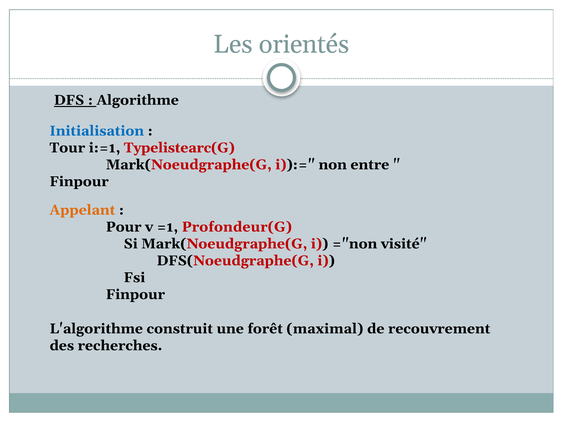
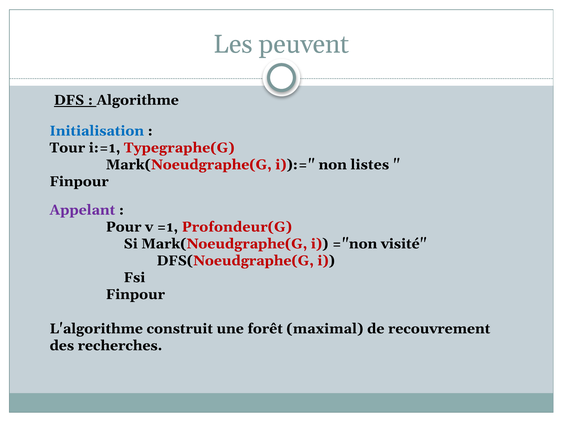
orientés: orientés -> peuvent (304, 44)
Typelistearc(G: Typelistearc(G -> Typegraphe(G (179, 148)
entre: entre -> listes (370, 165)
Appelant colour: orange -> purple (82, 210)
